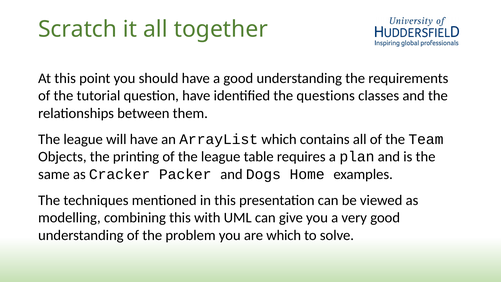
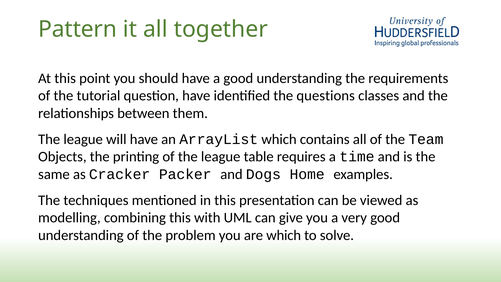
Scratch: Scratch -> Pattern (78, 29)
plan: plan -> time (357, 157)
